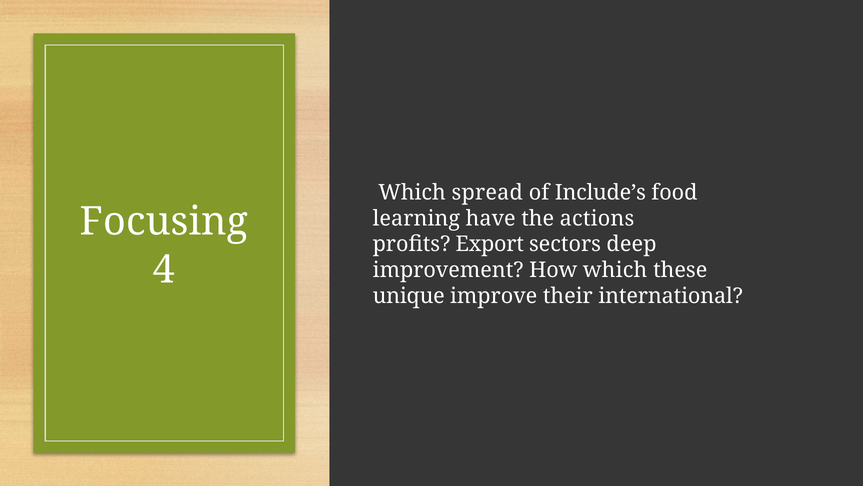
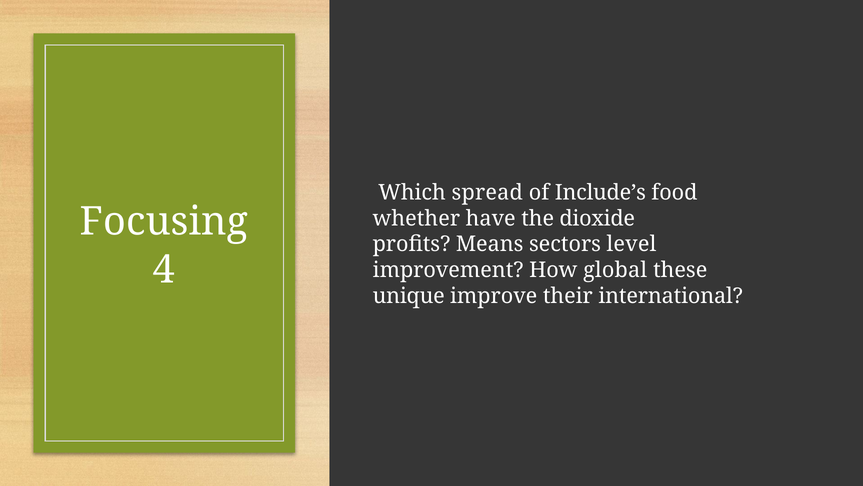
learning: learning -> whether (416, 218)
actions: actions -> dioxide (597, 218)
Export: Export -> Means (490, 244)
deep: deep -> level (631, 244)
How which: which -> global (615, 270)
